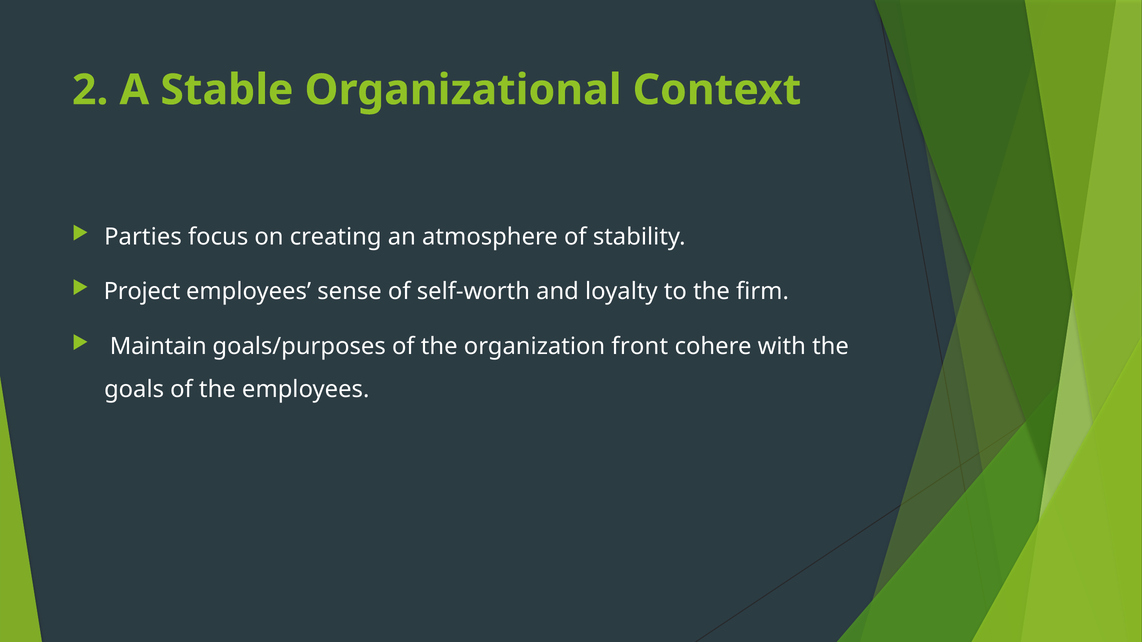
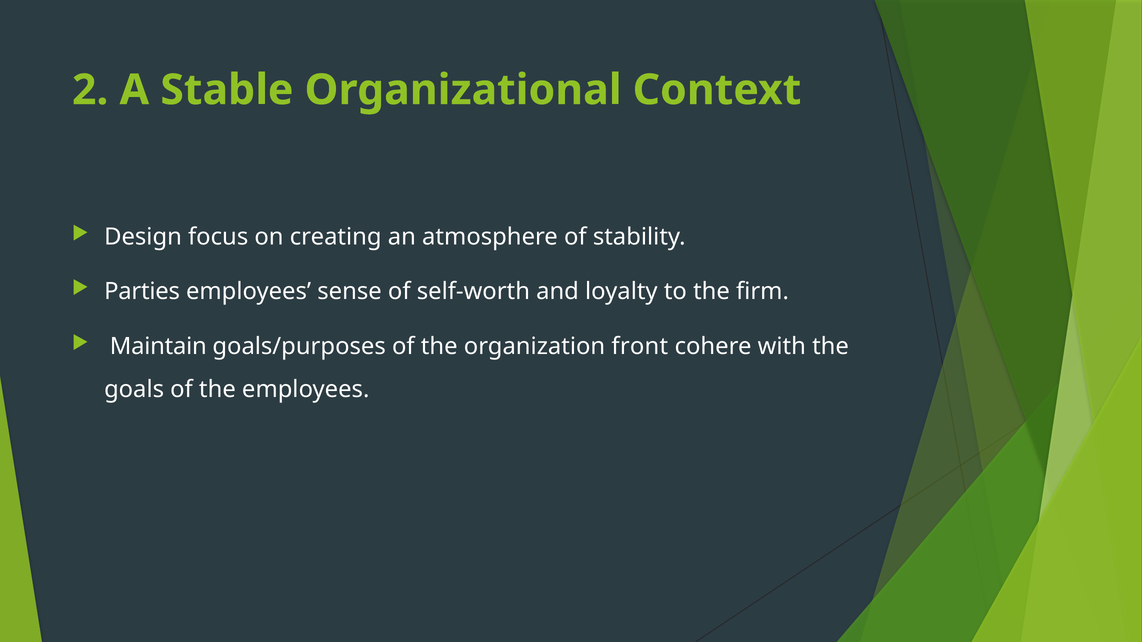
Parties: Parties -> Design (143, 237)
Project: Project -> Parties (142, 292)
